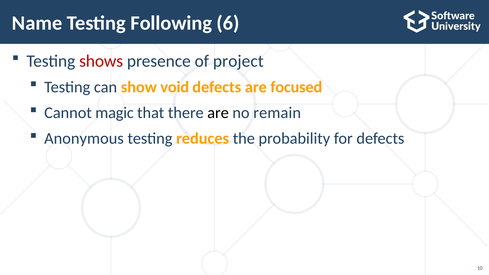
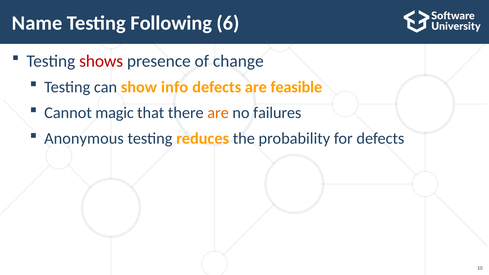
project: project -> change (238, 61)
void: void -> info (175, 87)
focused: focused -> feasible (296, 87)
are colour: black -> orange (218, 113)
remain: remain -> failures (277, 113)
